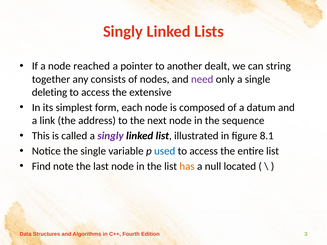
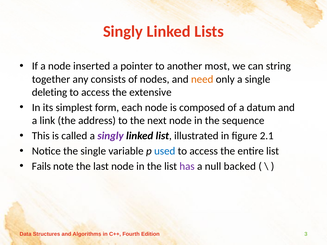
reached: reached -> inserted (92, 66)
dealt: dealt -> most (217, 66)
need colour: purple -> orange (202, 79)
8.1: 8.1 -> 2.1 (267, 136)
Find: Find -> Fails (41, 166)
has colour: orange -> purple (187, 166)
located: located -> backed (240, 166)
